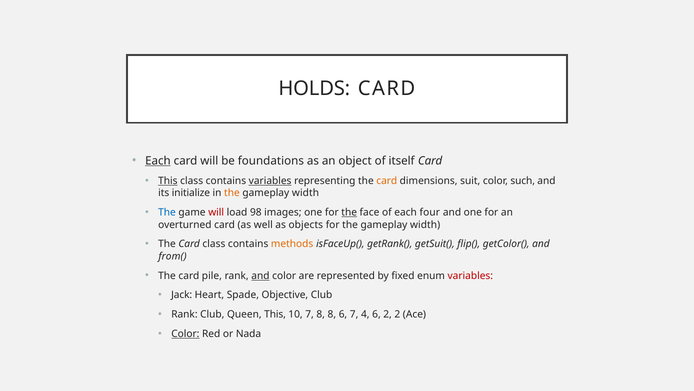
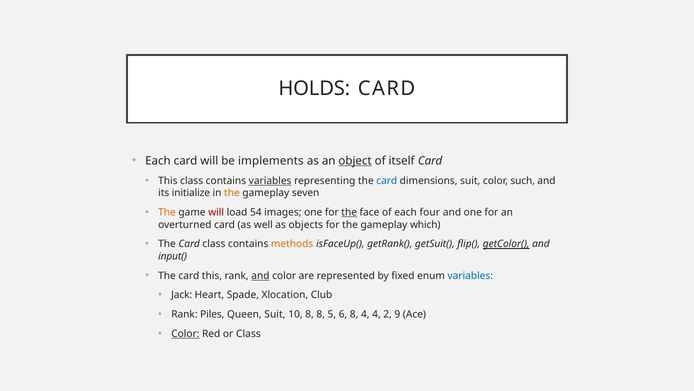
Each underline: present -> none (158, 161)
foundations: foundations -> implements (271, 161)
object underline: none -> present (355, 161)
This underline: present -> none (168, 181)
card colour: orange -> blue (387, 181)
width: width -> seven (306, 193)
The colour: blue -> orange (167, 212)
98: 98 -> 54 (256, 212)
for the gameplay width: width -> which (425, 224)
getColor( underline: none -> present (506, 244)
from(: from( -> input( (173, 256)
card pile: pile -> this (212, 275)
variables colour: red -> blue (470, 275)
Objective: Objective -> Xlocation (285, 295)
Rank Club: Club -> Piles (212, 314)
Queen This: This -> Suit (275, 314)
10 7: 7 -> 8 (310, 314)
8 8: 8 -> 5 (332, 314)
6 7: 7 -> 8 (354, 314)
4 6: 6 -> 4 (376, 314)
2 2: 2 -> 9 (397, 314)
or Nada: Nada -> Class (248, 333)
